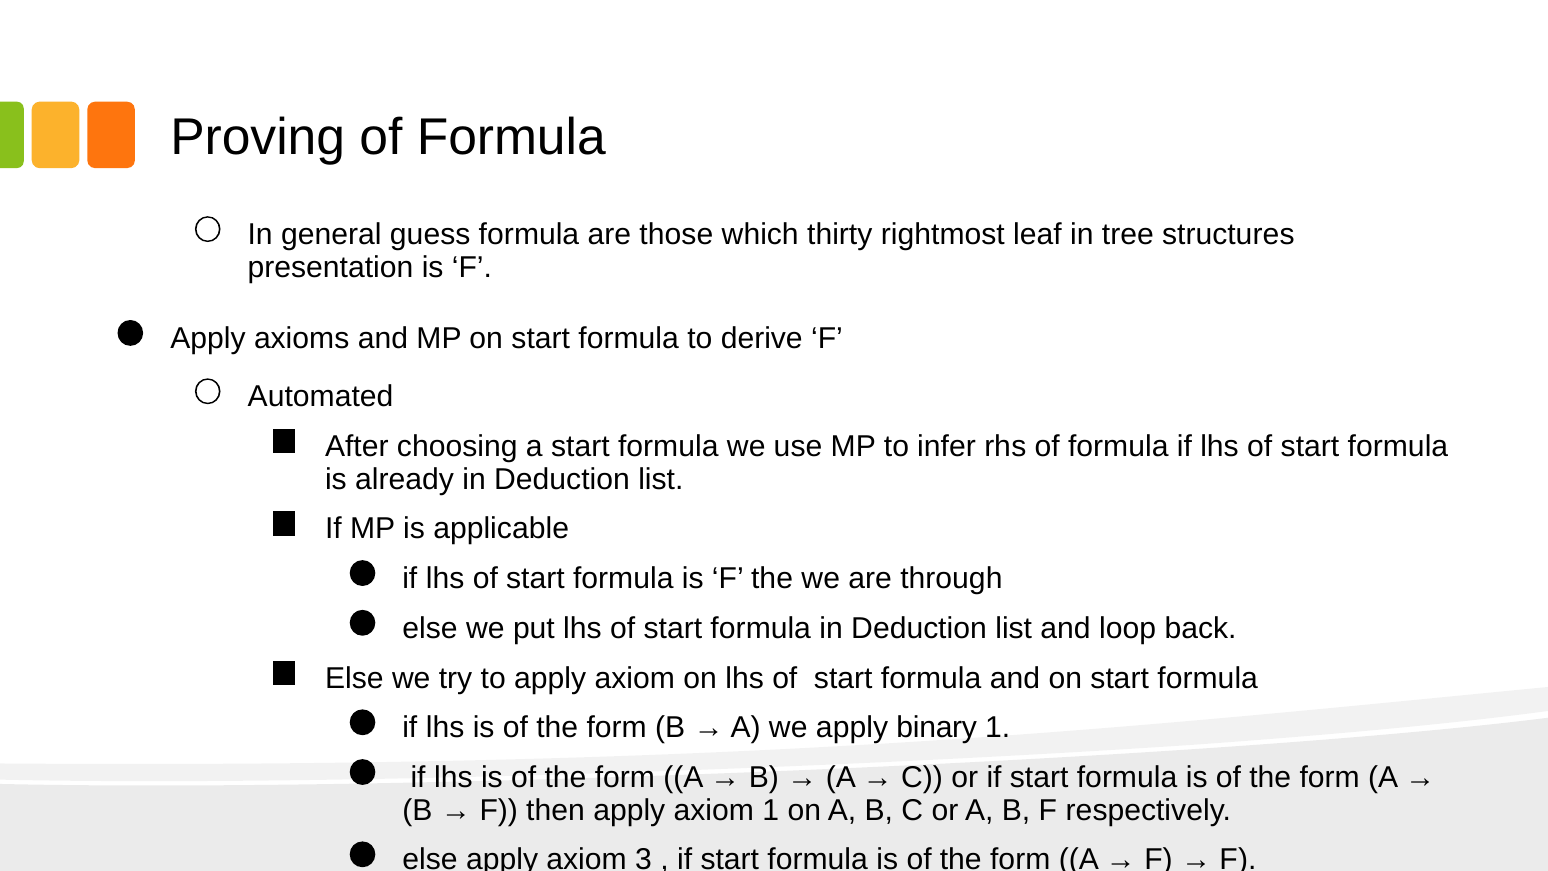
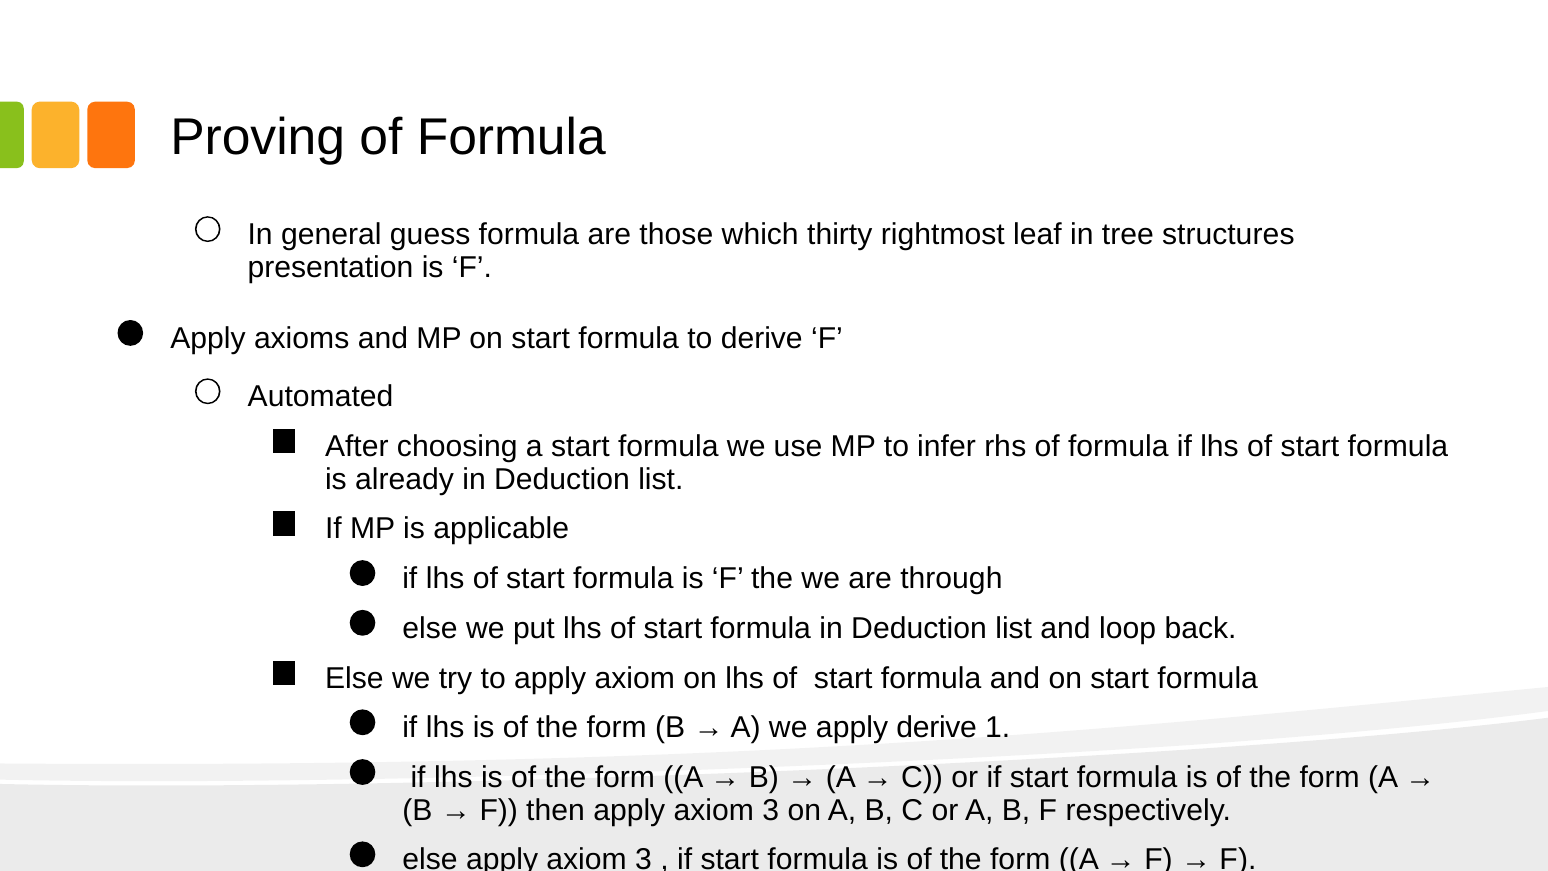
apply binary: binary -> derive (937, 728)
then apply axiom 1: 1 -> 3 (771, 810)
